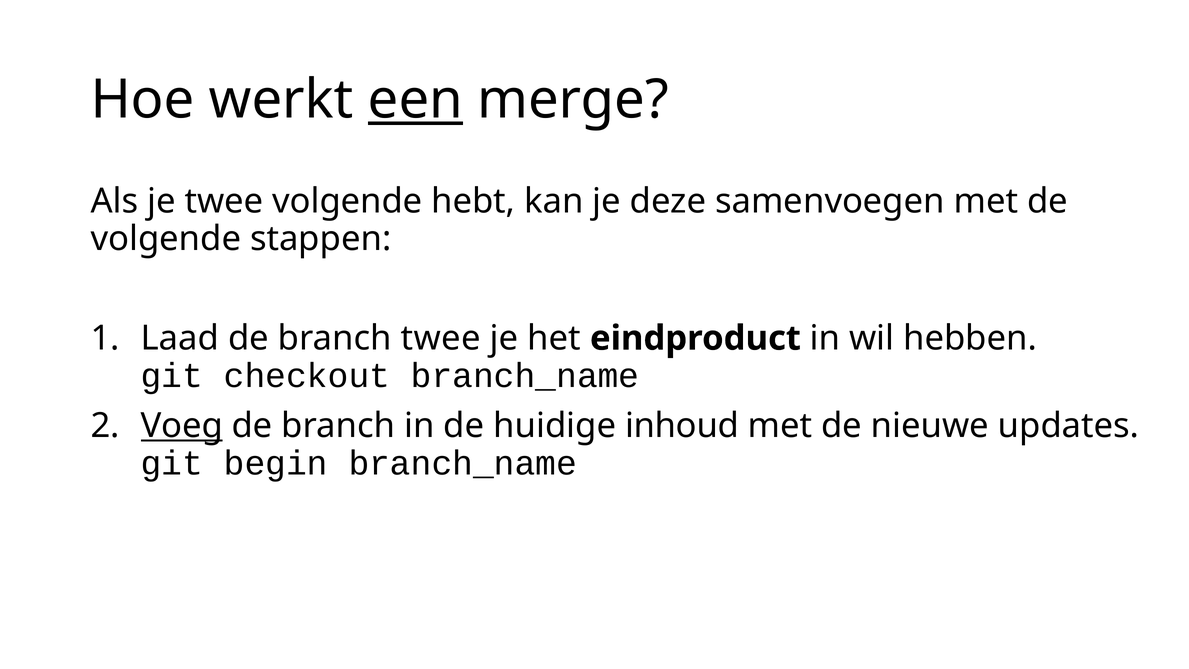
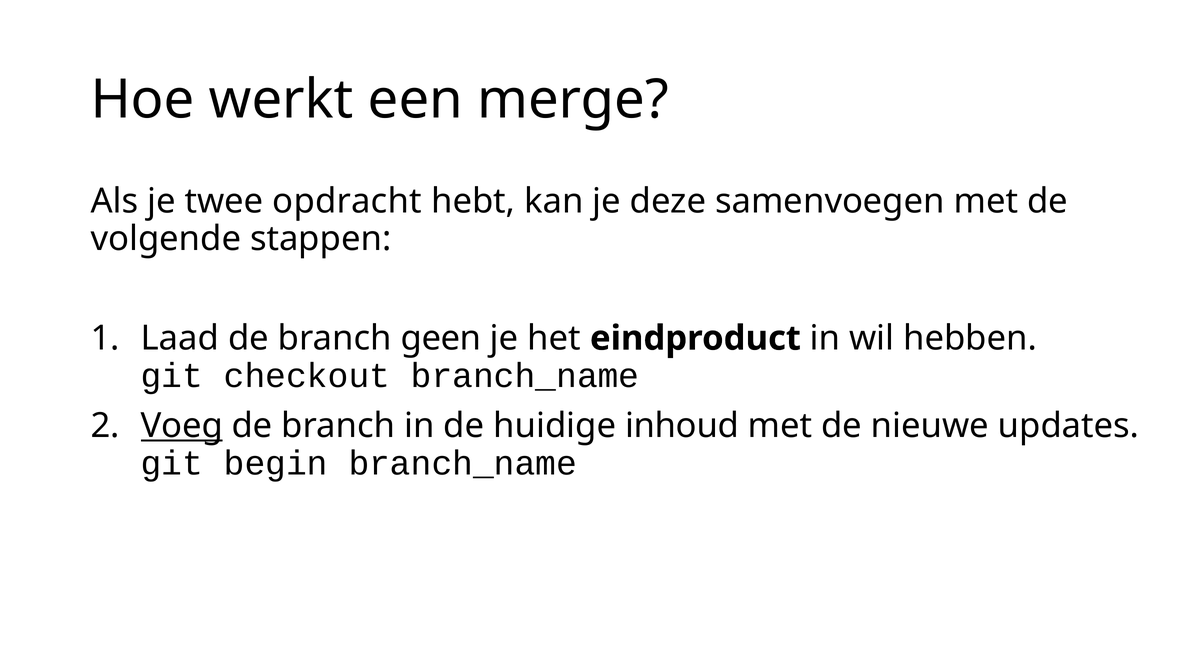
een underline: present -> none (415, 100)
twee volgende: volgende -> opdracht (347, 201)
branch twee: twee -> geen (441, 338)
